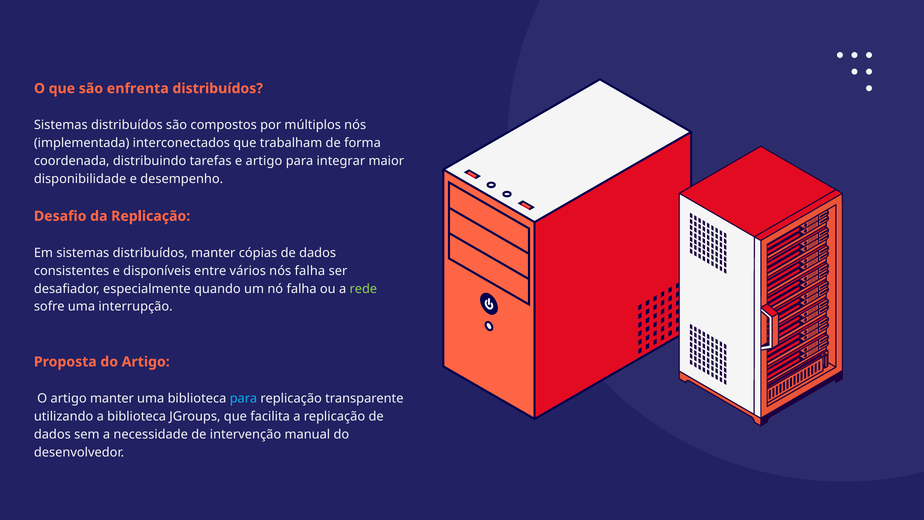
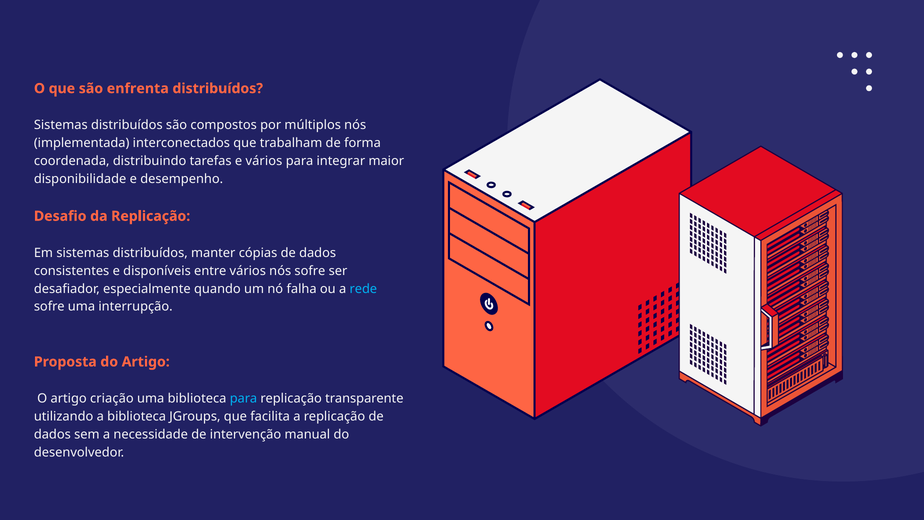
e artigo: artigo -> vários (264, 161)
nós falha: falha -> sofre (310, 271)
rede colour: light green -> light blue (363, 289)
artigo manter: manter -> criação (112, 398)
